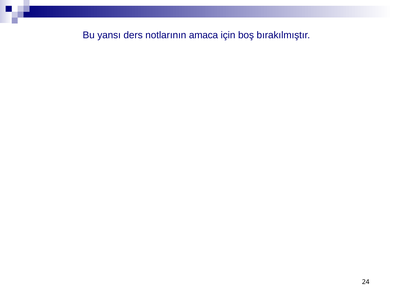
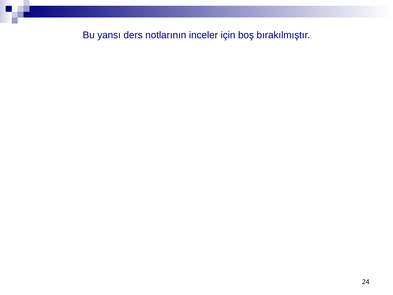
amaca: amaca -> inceler (203, 35)
